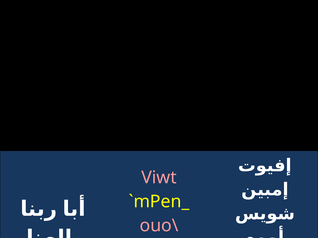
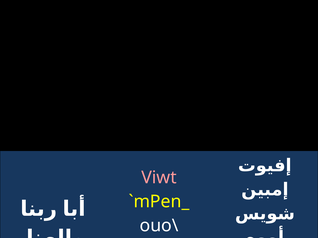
ouo\ colour: pink -> white (159, 226)
